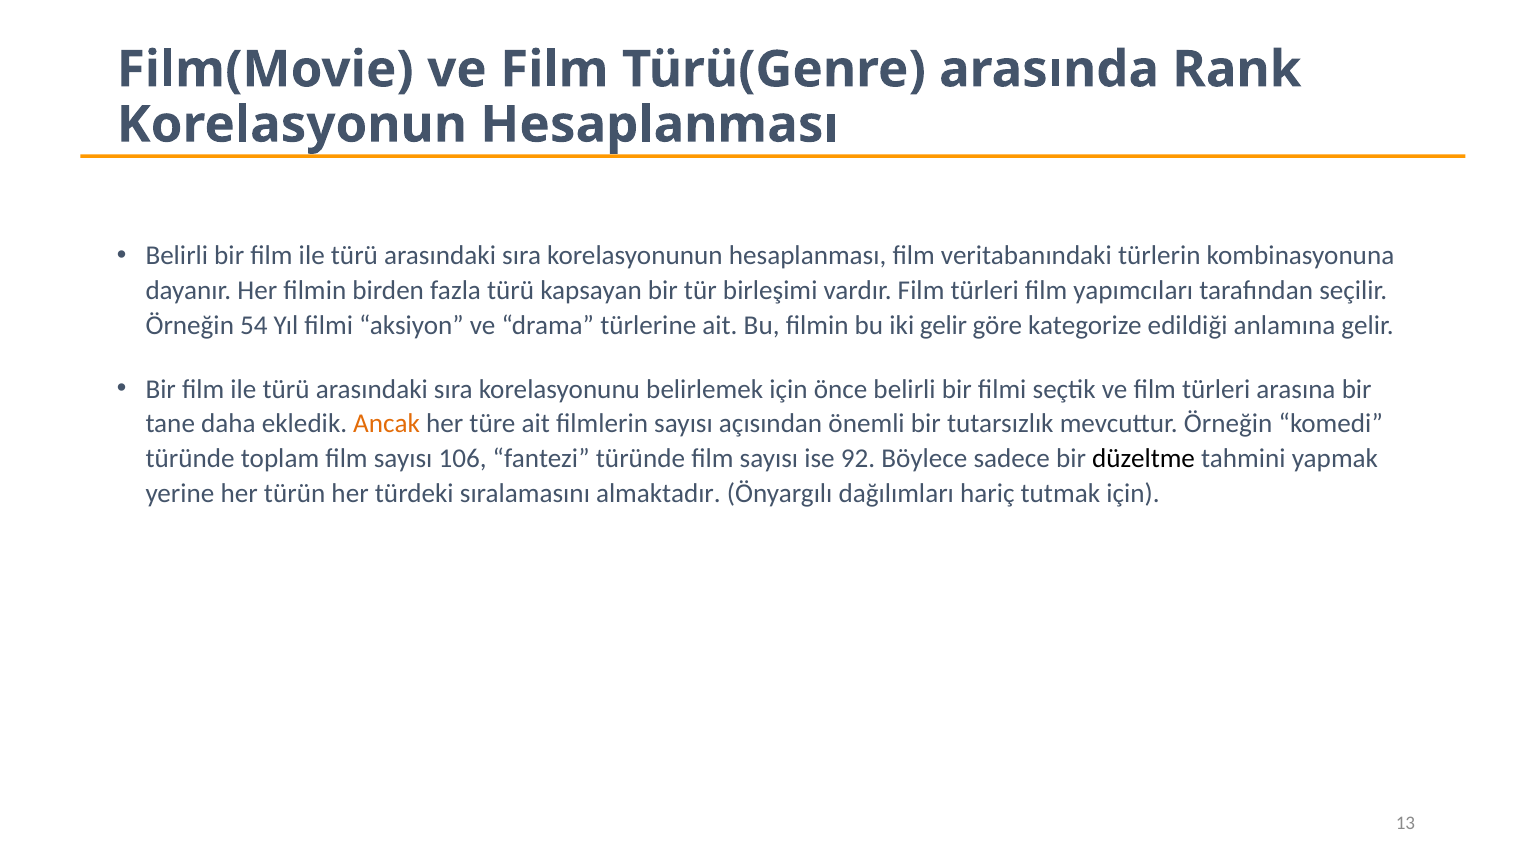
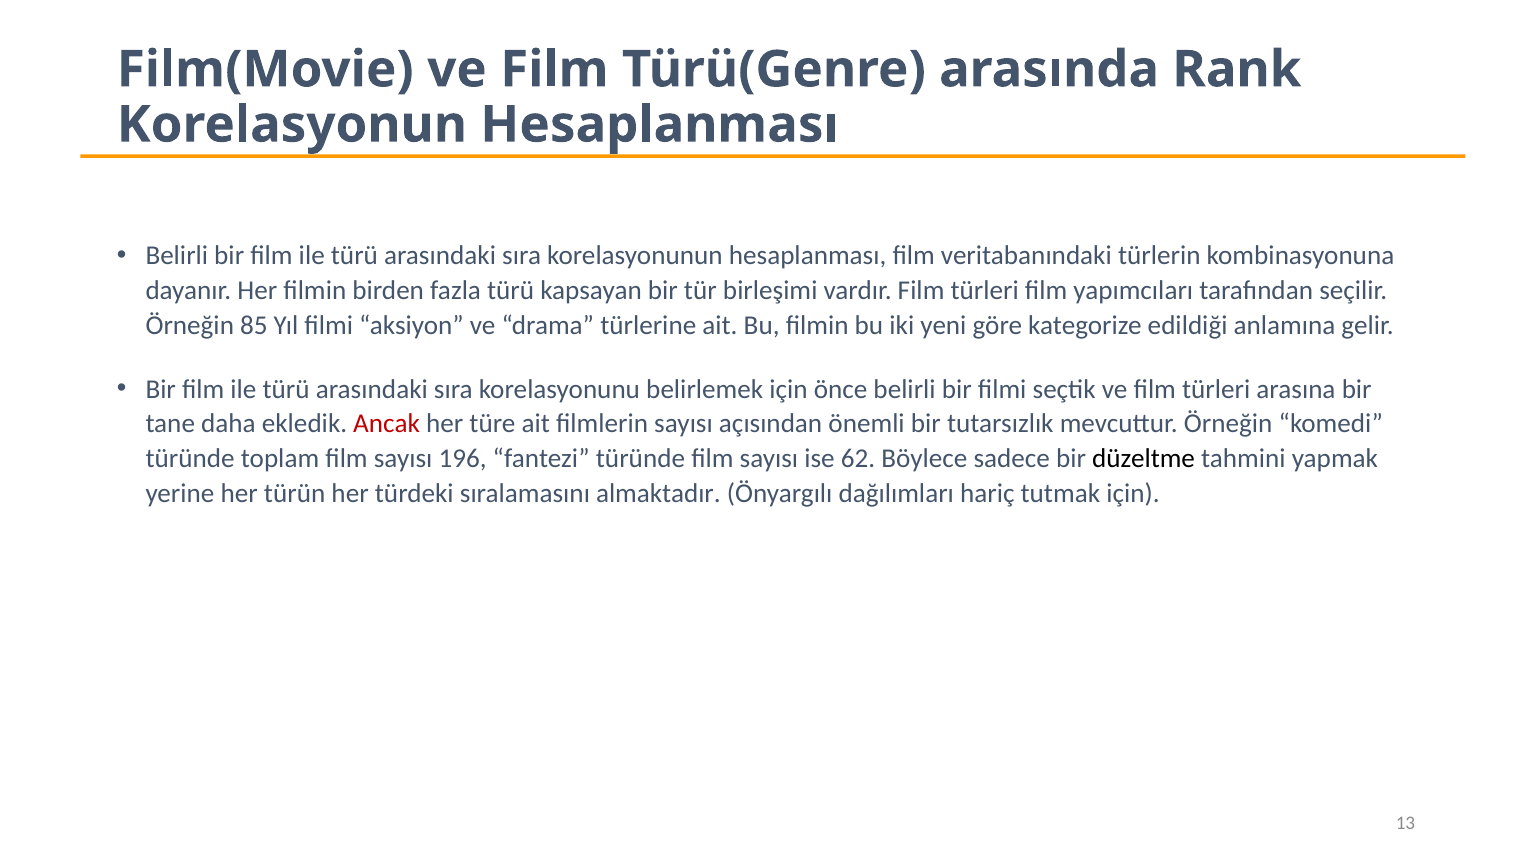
54: 54 -> 85 (254, 325)
iki gelir: gelir -> yeni (943, 325)
Ancak colour: orange -> red (387, 424)
106: 106 -> 196 (463, 459)
92: 92 -> 62 (858, 459)
